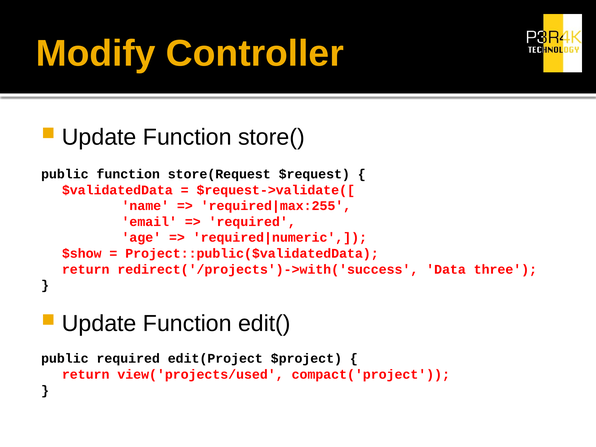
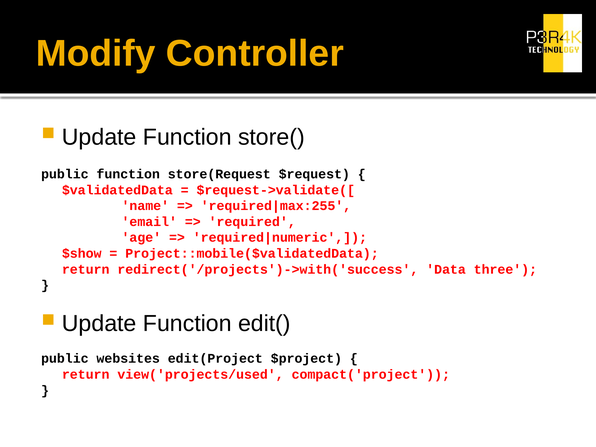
Project::public($validatedData: Project::public($validatedData -> Project::mobile($validatedData (252, 253)
public required: required -> websites (128, 359)
